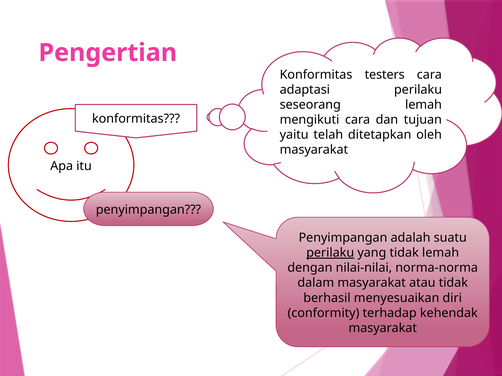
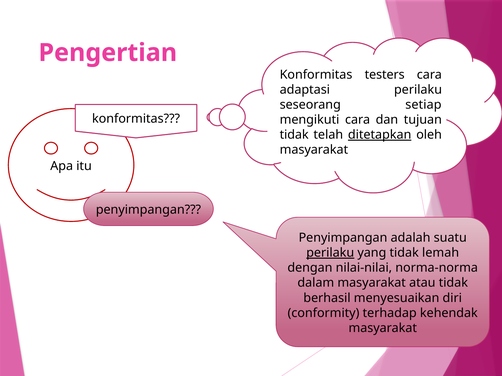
seseorang lemah: lemah -> setiap (423, 105)
yaitu: yaitu -> tidak (294, 135)
ditetapkan underline: none -> present (380, 135)
